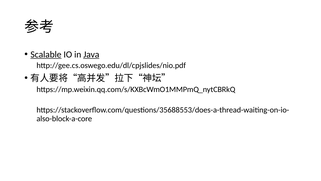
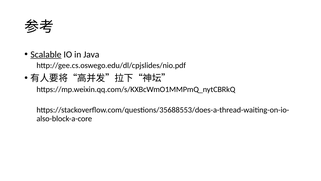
Java underline: present -> none (91, 54)
